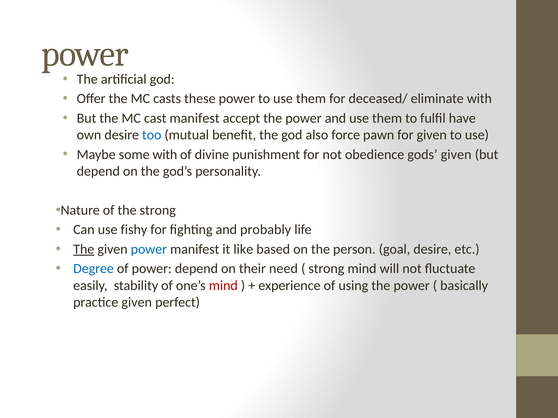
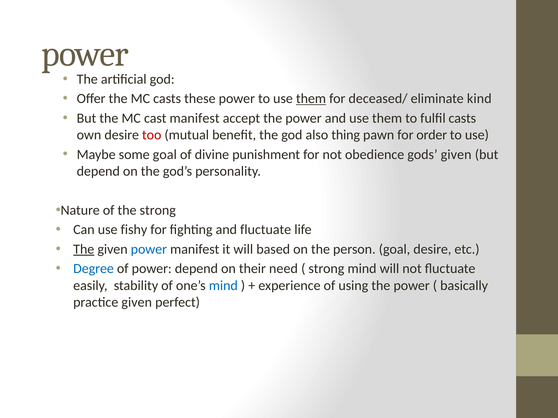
them underline: none -> present (311, 99)
eliminate with: with -> kind (479, 99)
fulfil have: have -> casts (462, 118)
too colour: blue -> red (152, 135)
force: force -> thing (346, 135)
for given: given -> order (432, 135)
some with: with -> goal (165, 155)
and probably: probably -> fluctuate (266, 230)
it like: like -> will (243, 249)
mind colour: red -> blue (223, 286)
